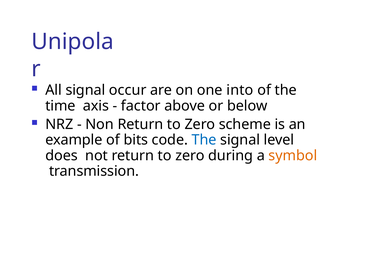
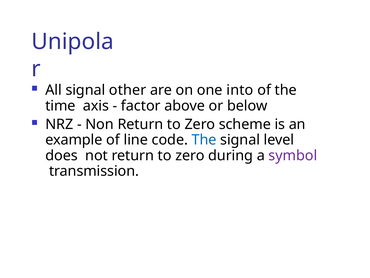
occur: occur -> other (128, 90)
bits: bits -> line (136, 140)
symbol colour: orange -> purple (293, 155)
